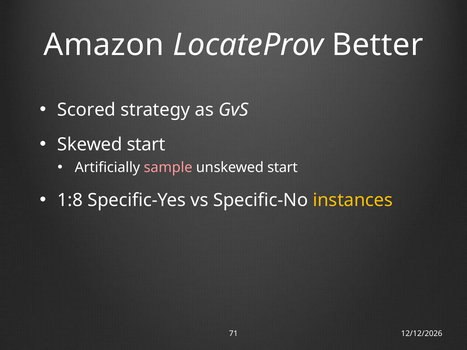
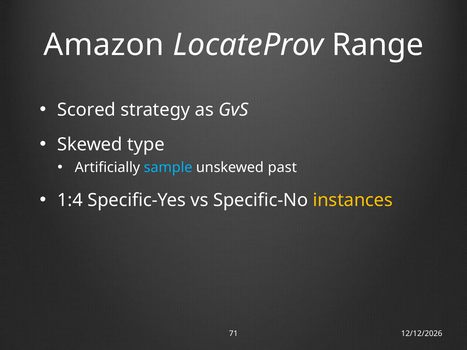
Better: Better -> Range (378, 45)
Skewed start: start -> type (146, 145)
sample colour: pink -> light blue (168, 168)
unskewed start: start -> past (282, 168)
1:8: 1:8 -> 1:4 (70, 200)
